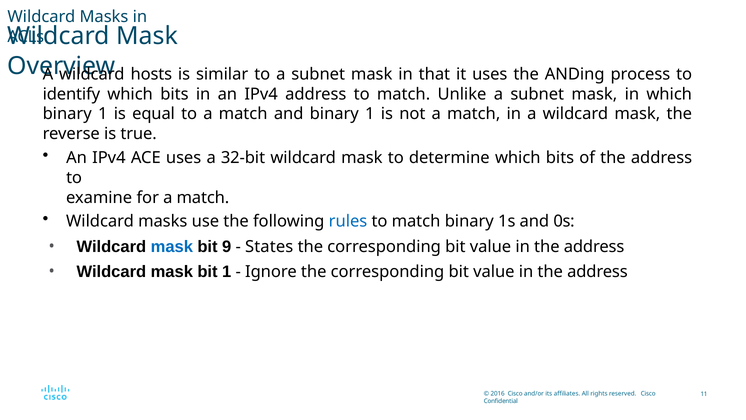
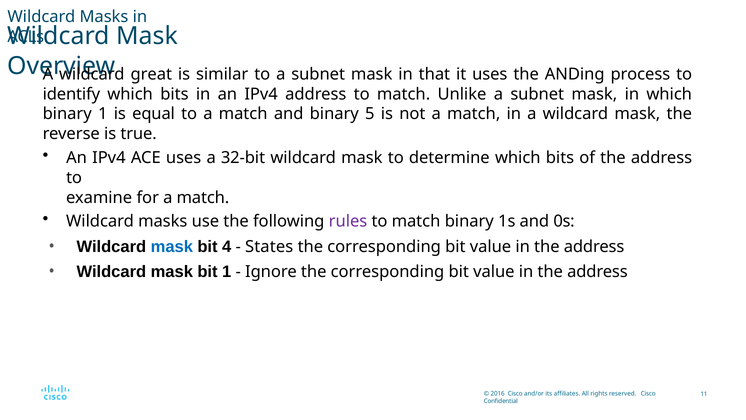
hosts: hosts -> great (151, 74)
and binary 1: 1 -> 5 (370, 114)
rules colour: blue -> purple (348, 221)
9: 9 -> 4 (227, 246)
